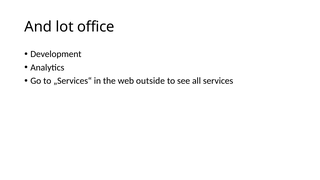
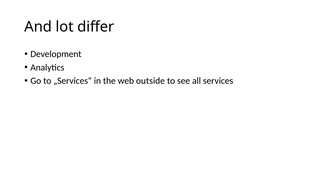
office: office -> differ (96, 27)
